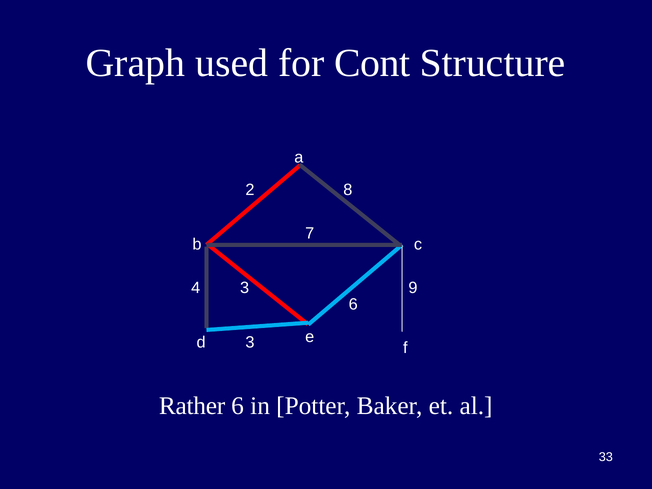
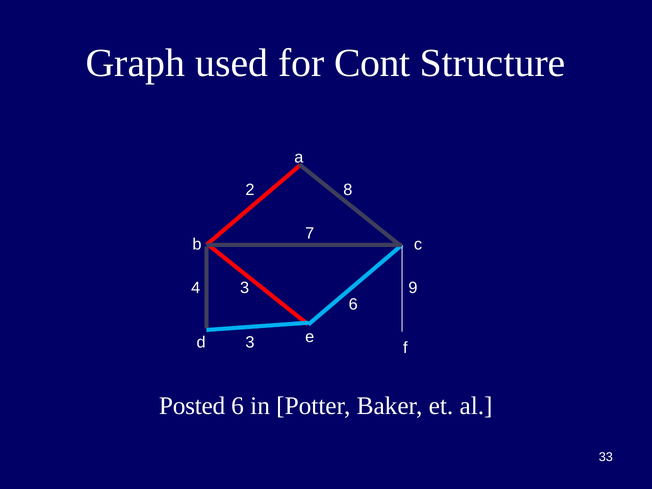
Rather: Rather -> Posted (192, 406)
